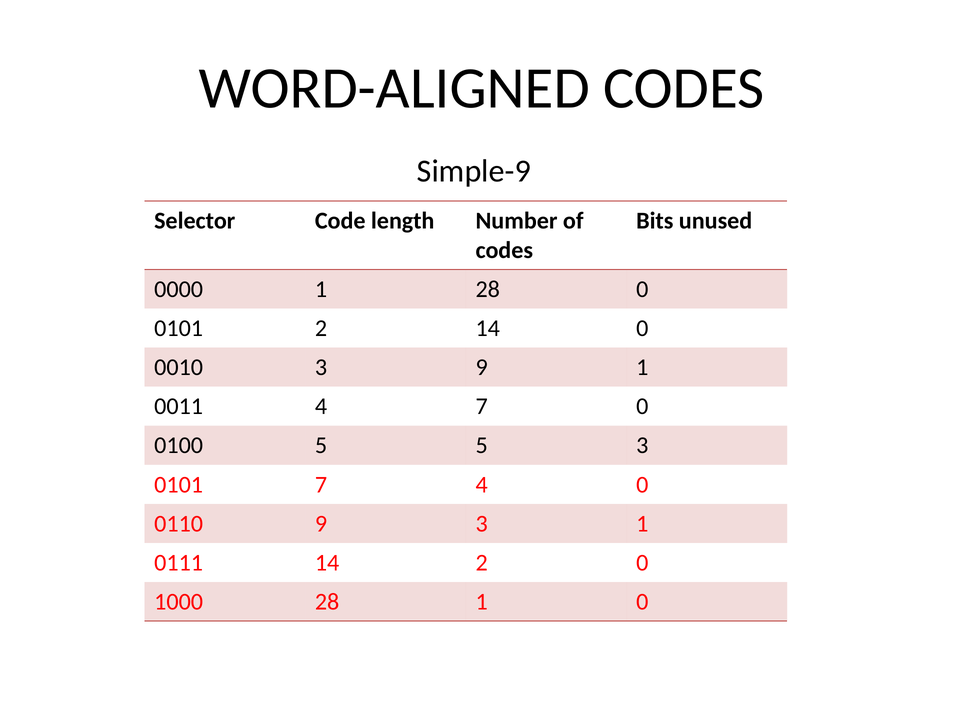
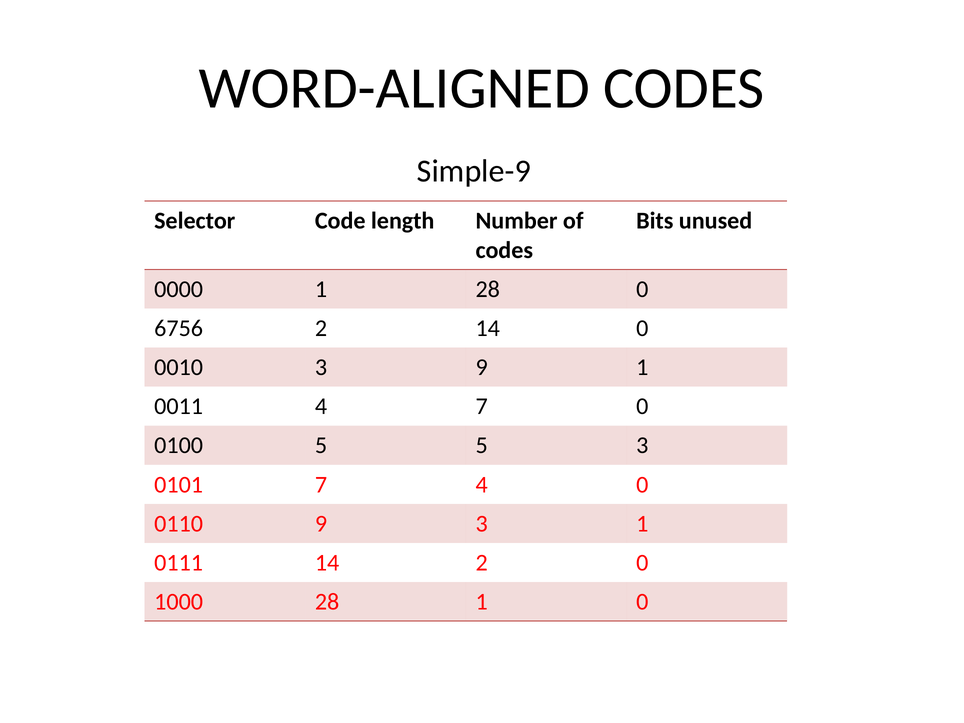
0101: 0101 -> 6756 (179, 328)
